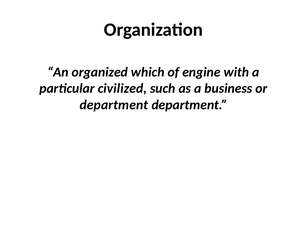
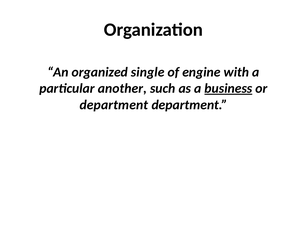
which: which -> single (148, 72)
civilized: civilized -> another (122, 88)
business underline: none -> present (228, 88)
